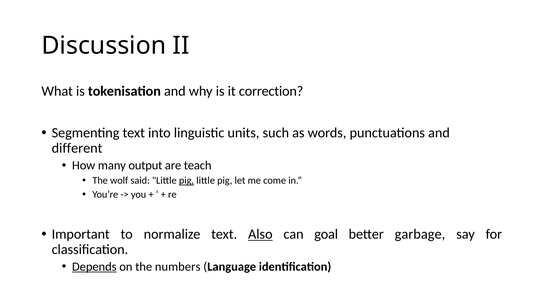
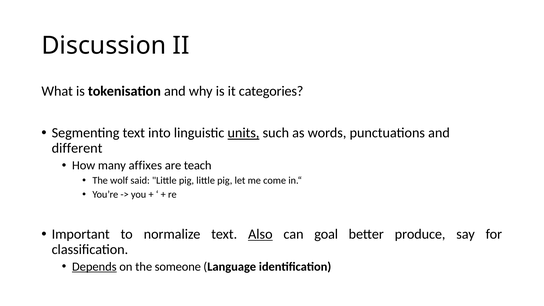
correction: correction -> categories (271, 91)
units underline: none -> present (244, 133)
output: output -> affixes (145, 165)
pig underline: present -> none (186, 181)
garbage: garbage -> produce (420, 234)
numbers: numbers -> someone (178, 267)
